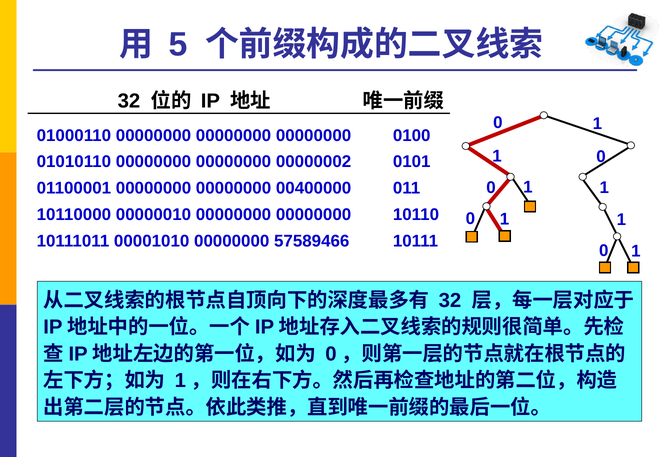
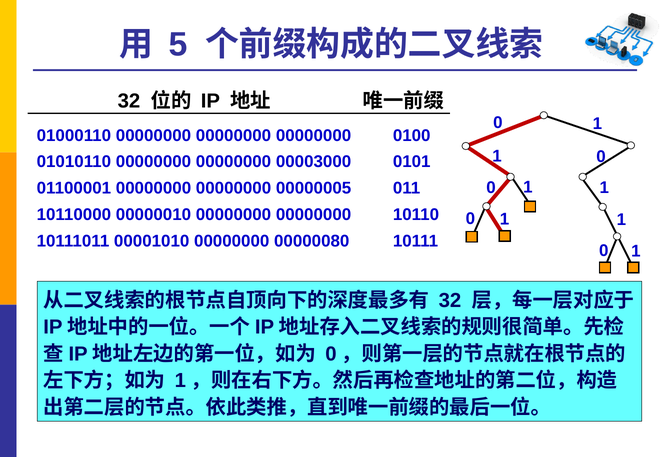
00000002: 00000002 -> 00003000 (314, 162)
00400000: 00400000 -> 00000005 (314, 188)
57589466: 57589466 -> 00000080 (312, 241)
